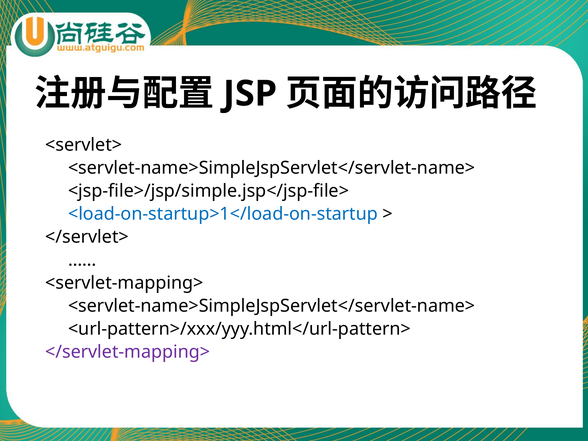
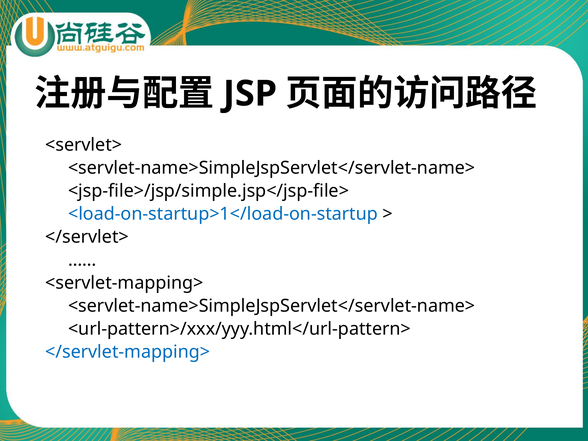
</servlet-mapping> colour: purple -> blue (128, 352)
